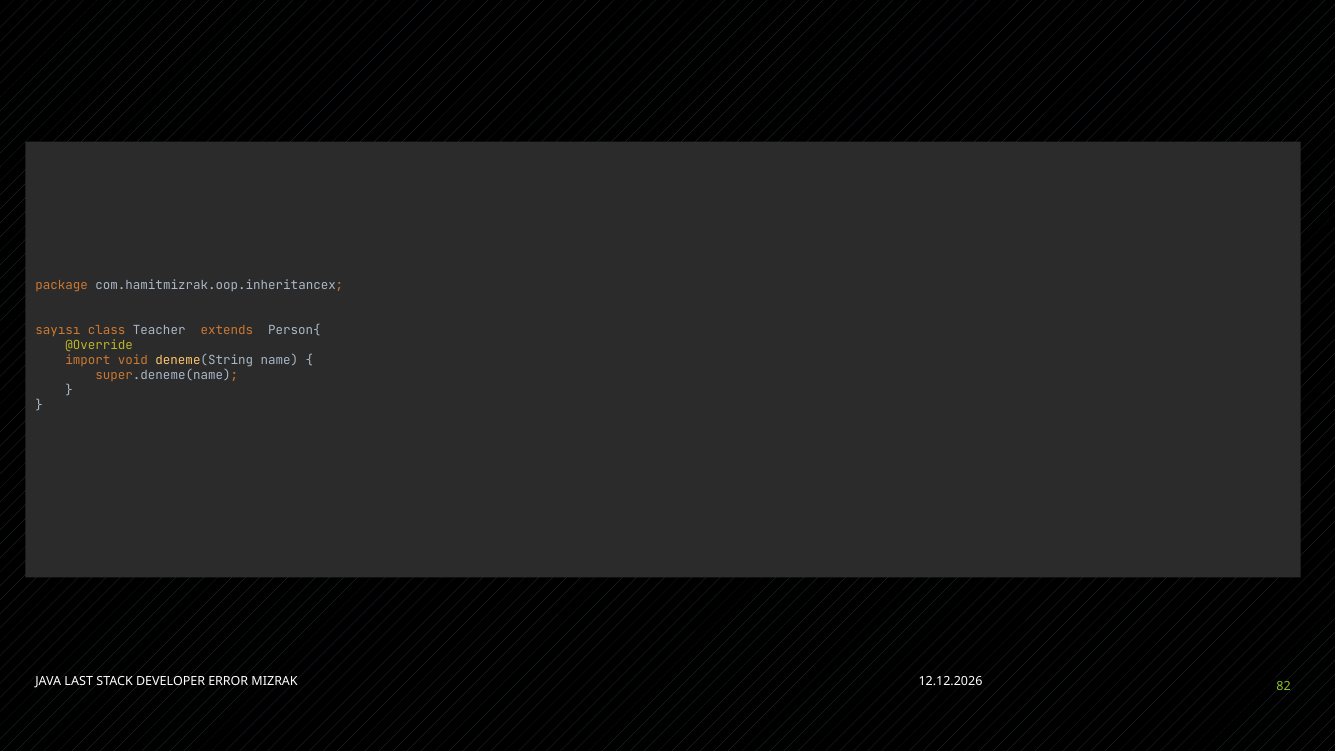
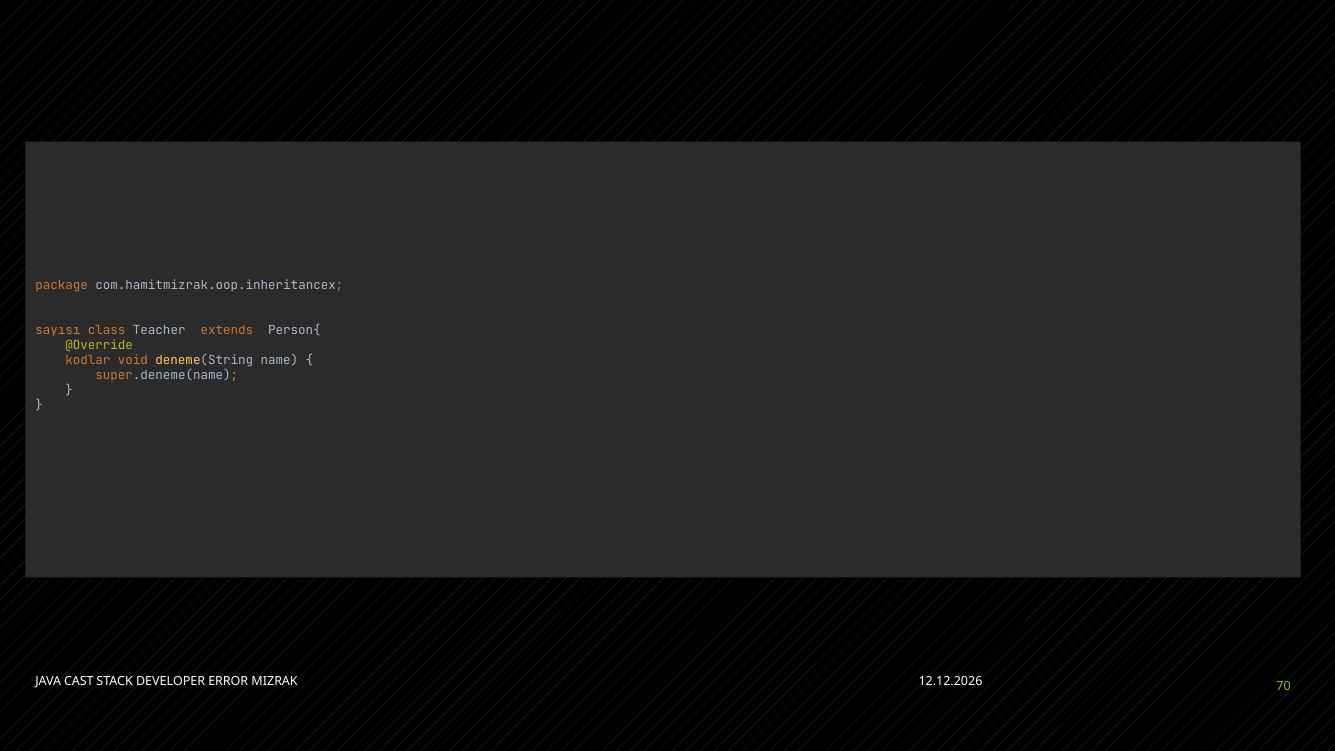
import: import -> kodlar (88, 360)
LAST: LAST -> CAST (79, 681)
82: 82 -> 70 (1284, 686)
